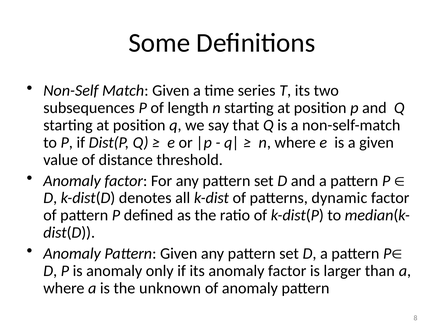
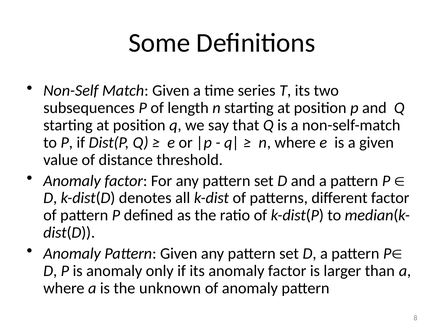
dynamic: dynamic -> diﬀerent (339, 198)
